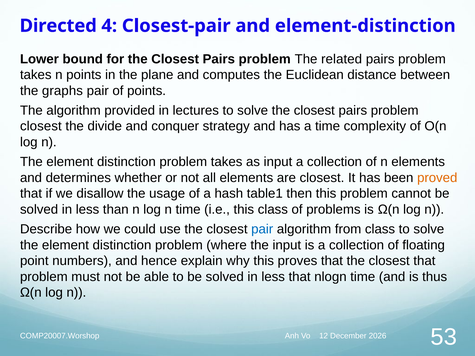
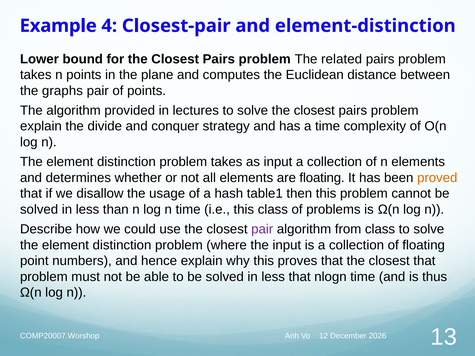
Directed: Directed -> Example (58, 26)
closest: closest -> explain (41, 126)
are closest: closest -> floating (322, 178)
pair colour: blue -> purple (262, 229)
53: 53 -> 13 (444, 337)
